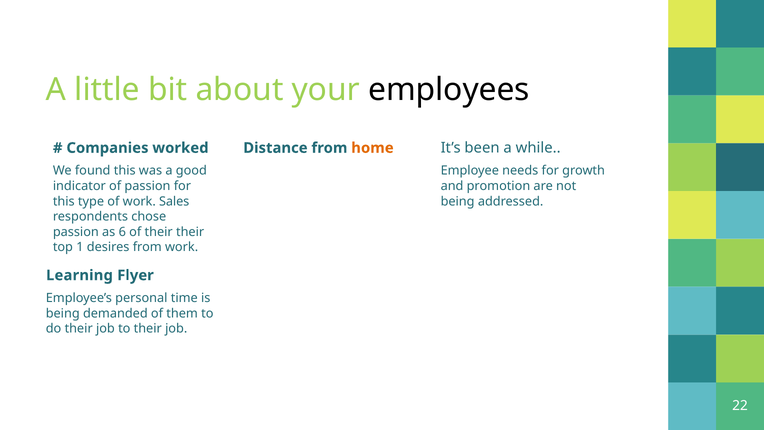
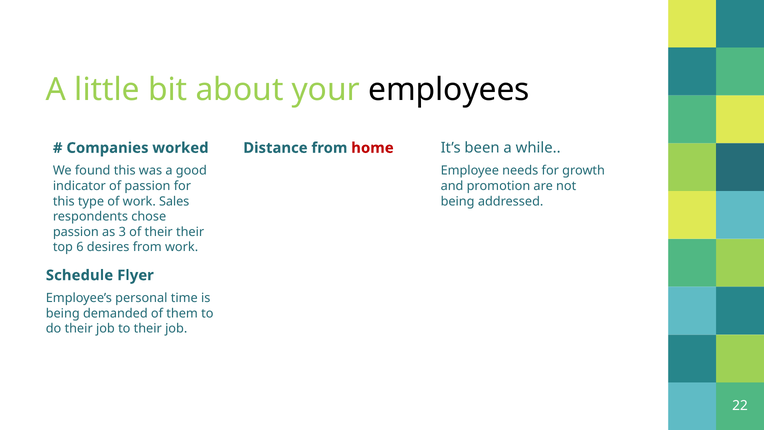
home colour: orange -> red (372, 148)
6: 6 -> 3 (122, 232)
1: 1 -> 6 (80, 247)
Learning: Learning -> Schedule (80, 275)
